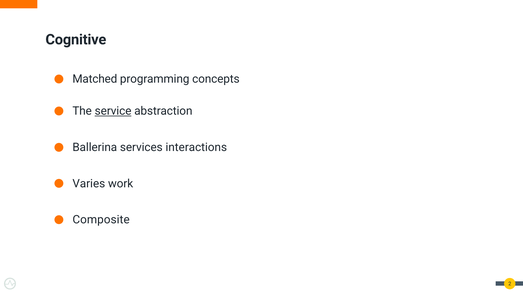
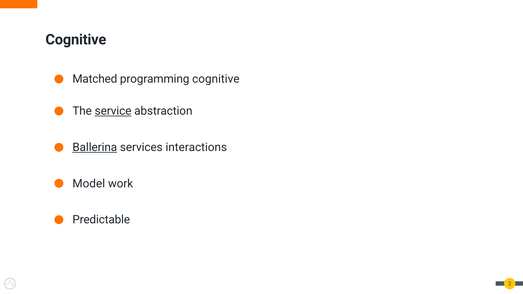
programming concepts: concepts -> cognitive (216, 79)
Ballerina underline: none -> present (95, 147)
Varies: Varies -> Model (89, 184)
Composite: Composite -> Predictable (101, 220)
